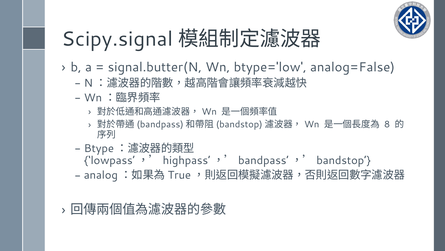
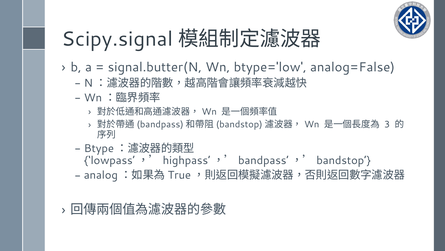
8: 8 -> 3 (387, 124)
